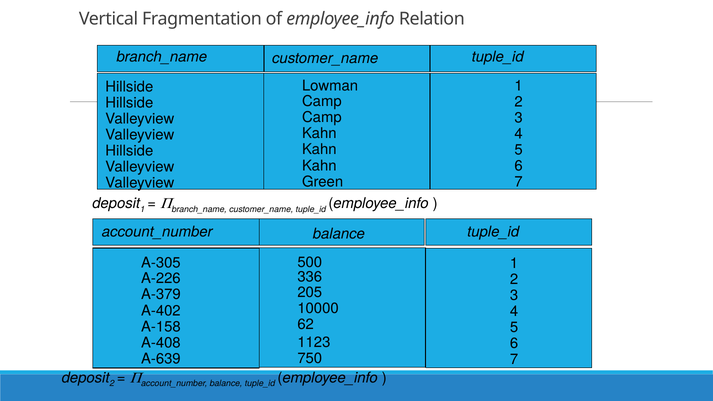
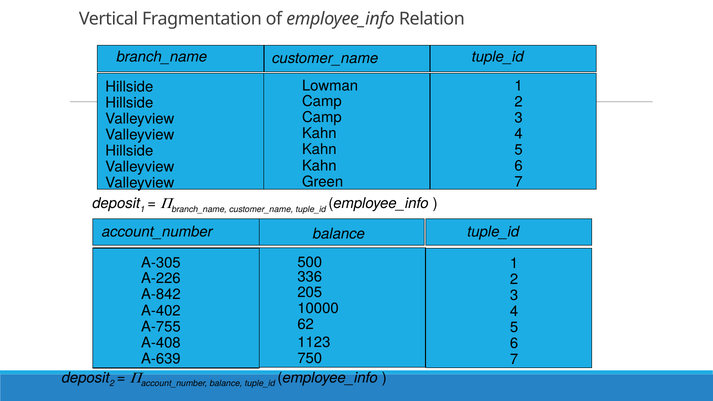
A-379: A-379 -> A-842 (161, 295)
A-158: A-158 -> A-755 (161, 327)
